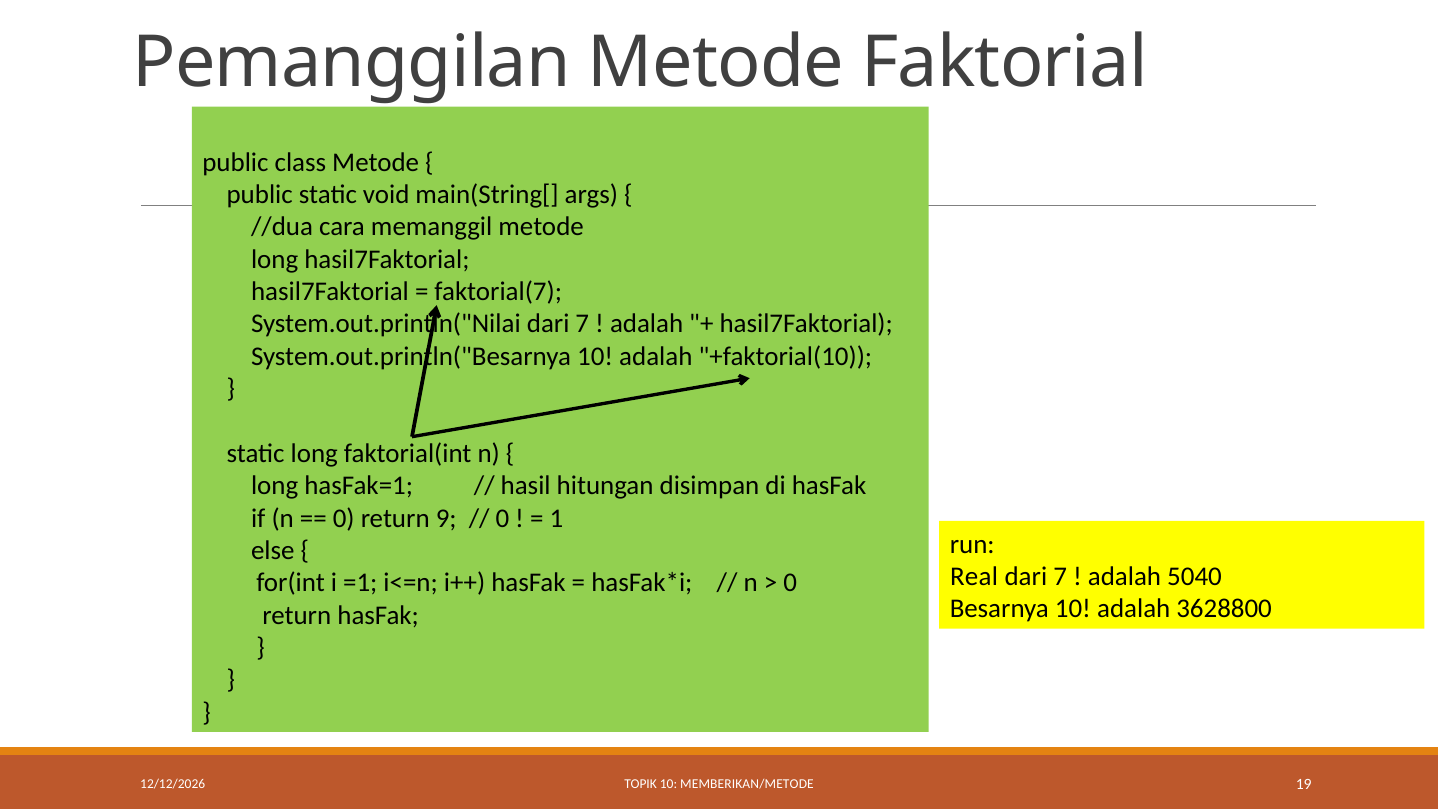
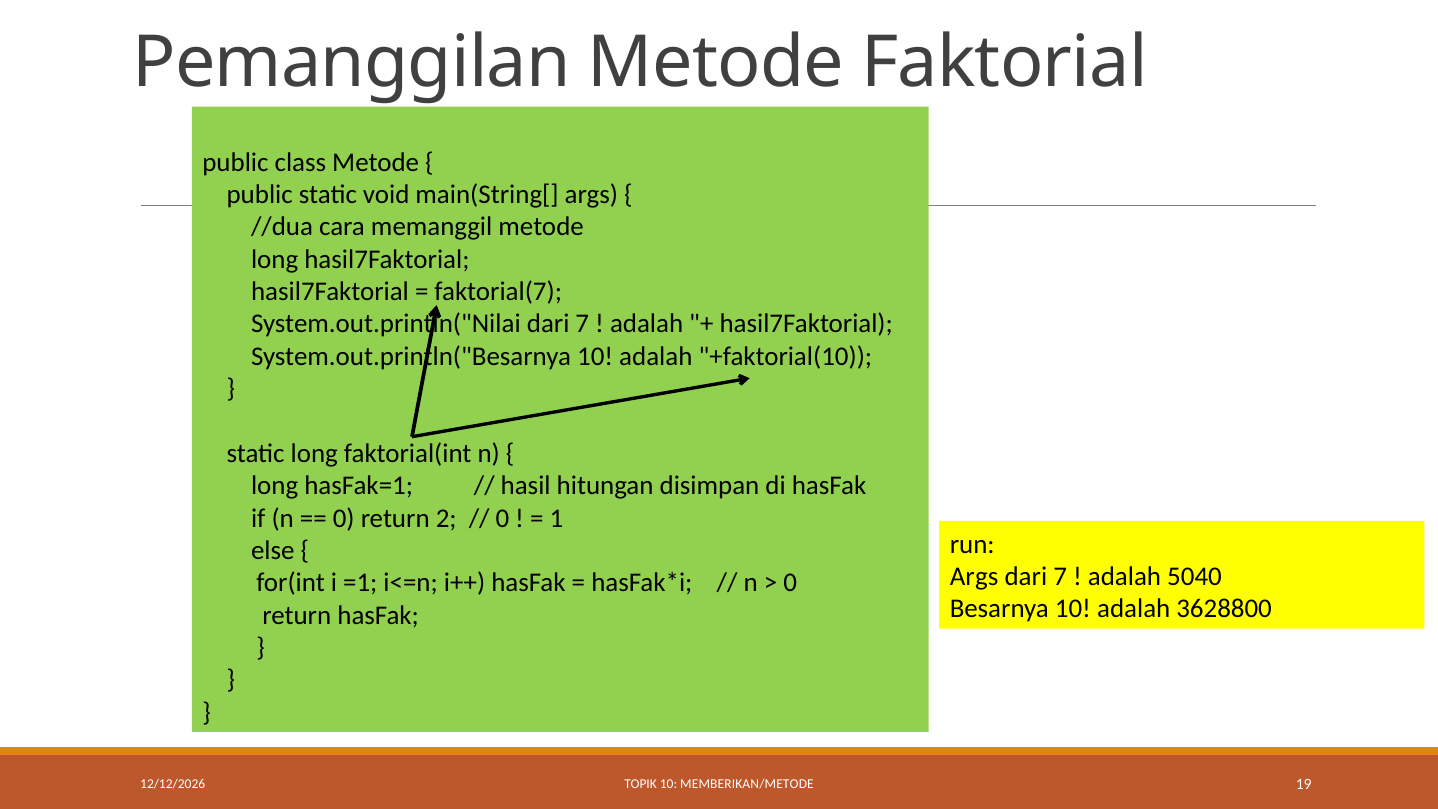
9: 9 -> 2 (446, 518)
Real: Real -> Args (974, 577)
